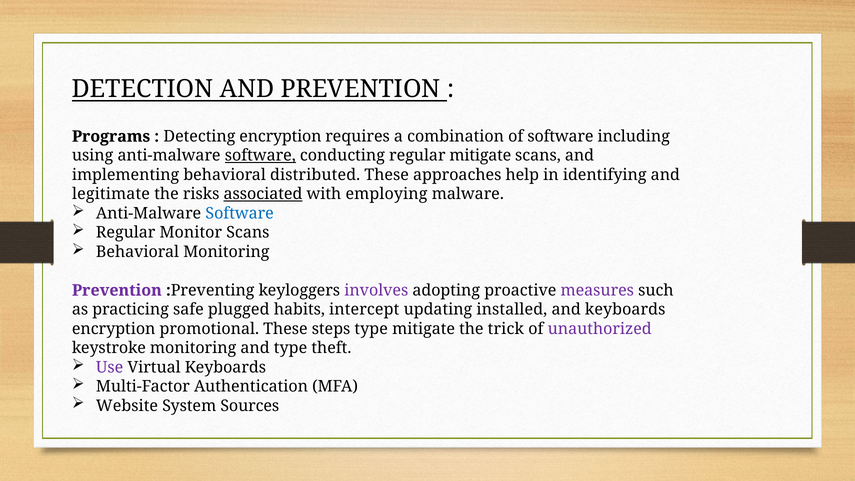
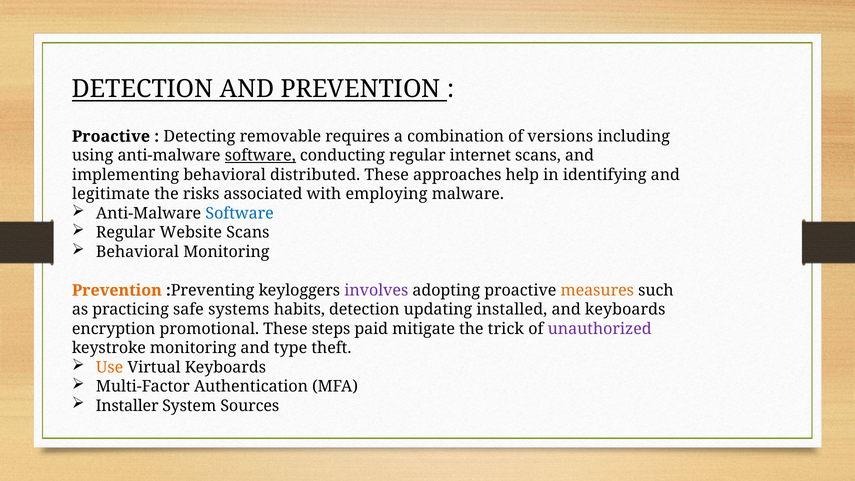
Programs: Programs -> Proactive (111, 136)
Detecting encryption: encryption -> removable (280, 136)
of software: software -> versions (560, 136)
regular mitigate: mitigate -> internet (480, 156)
associated underline: present -> none (263, 194)
Monitor: Monitor -> Website (191, 233)
Prevention colour: purple -> orange (117, 290)
measures colour: purple -> orange (597, 290)
plugged: plugged -> systems (239, 310)
habits intercept: intercept -> detection (364, 310)
steps type: type -> paid (371, 329)
Use colour: purple -> orange (110, 367)
Website: Website -> Installer (127, 406)
